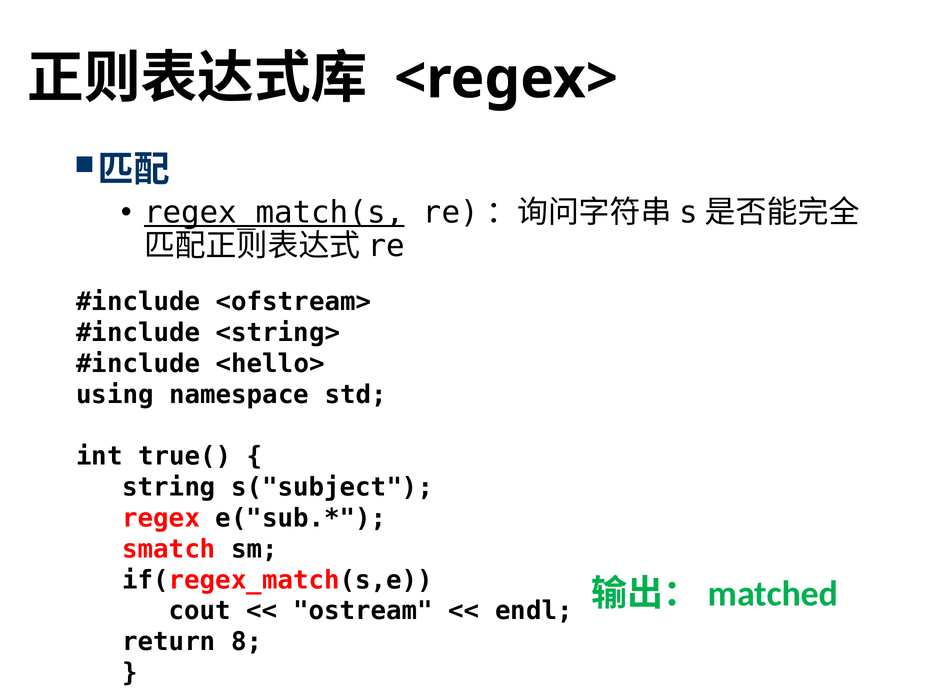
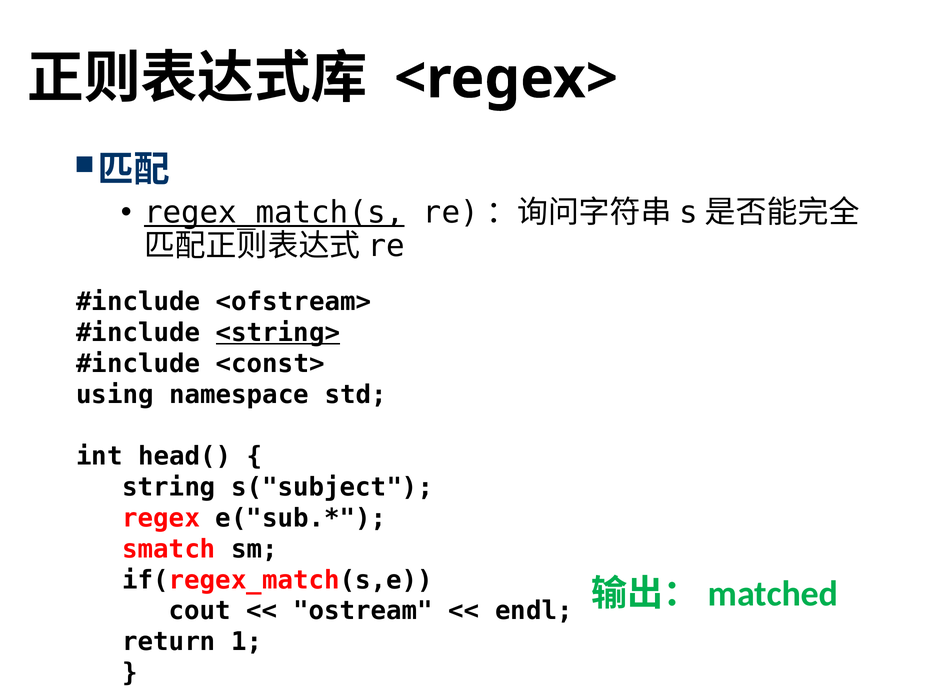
<string> underline: none -> present (278, 333)
<hello>: <hello> -> <const> (270, 364)
true(: true( -> head( (185, 457)
8: 8 -> 1 (247, 642)
